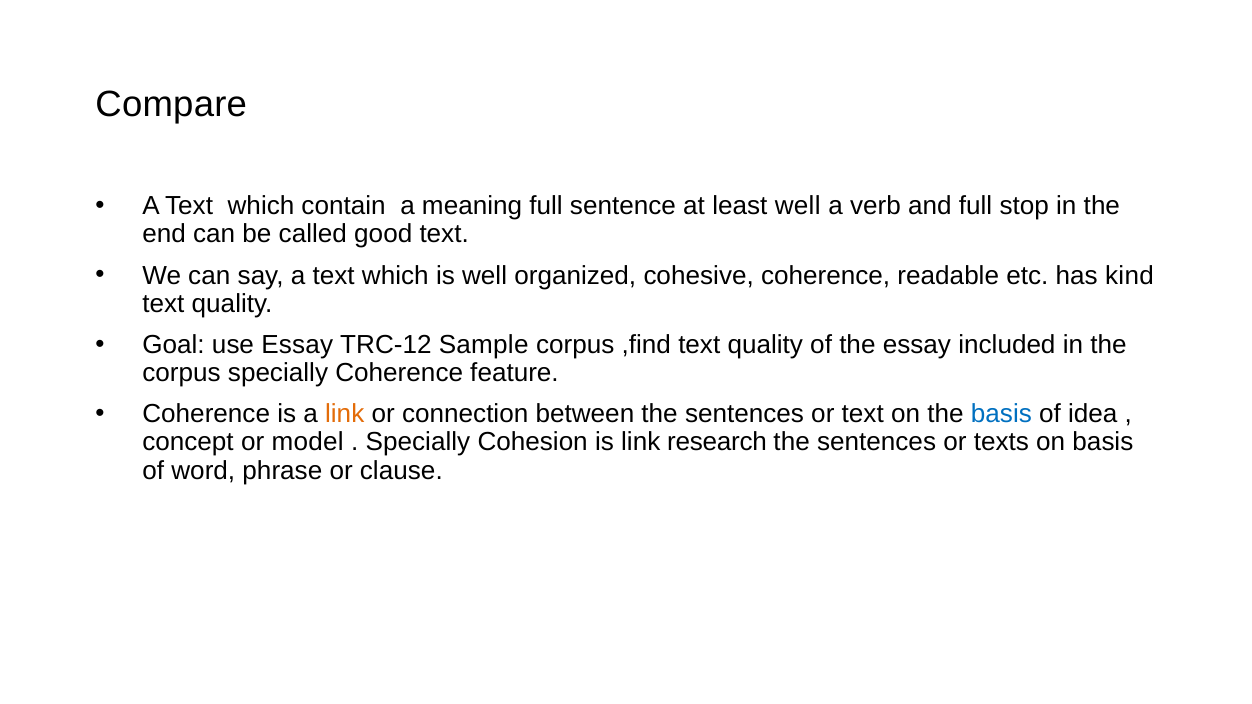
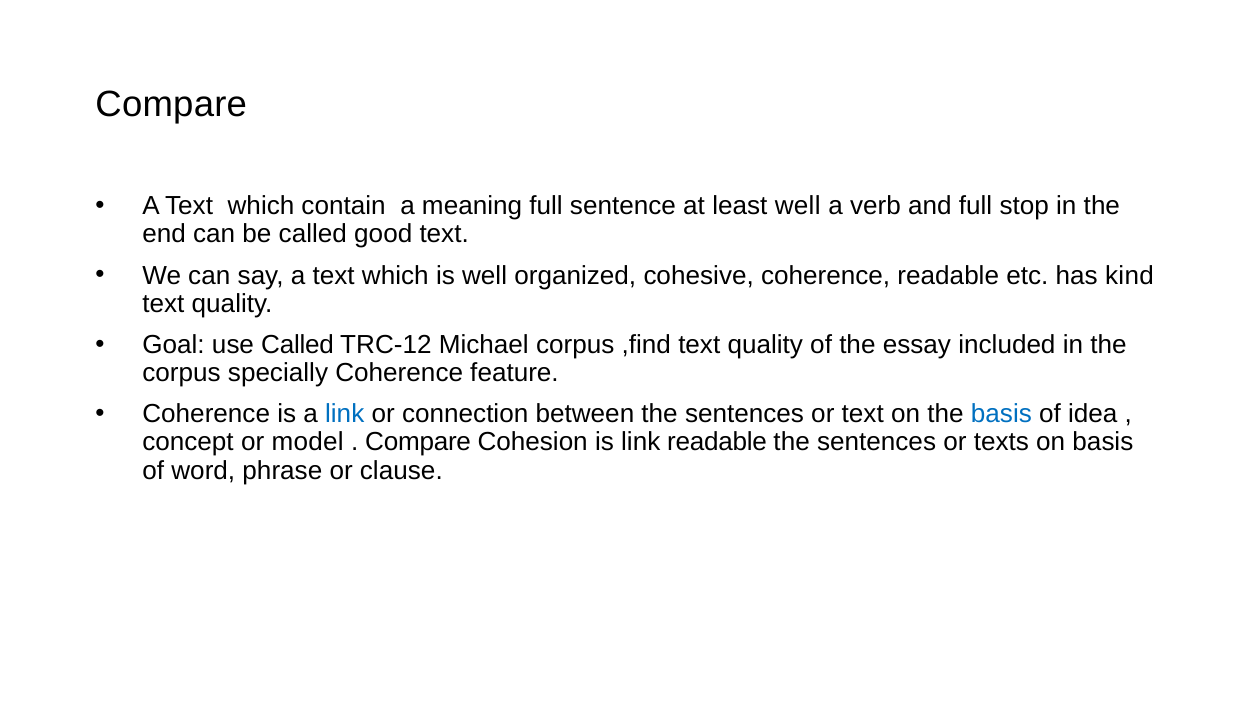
use Essay: Essay -> Called (298, 345)
Sample: Sample -> Michael (484, 345)
link colour: orange -> blue (345, 414)
Specially: Specially -> Compare (418, 442)
link research: research -> readable (717, 442)
